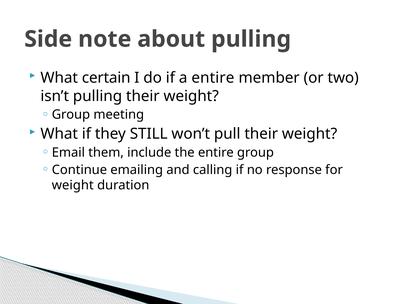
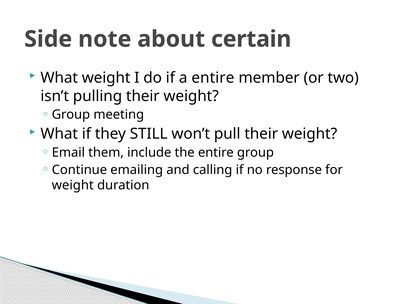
about pulling: pulling -> certain (251, 39)
What certain: certain -> weight (106, 78)
